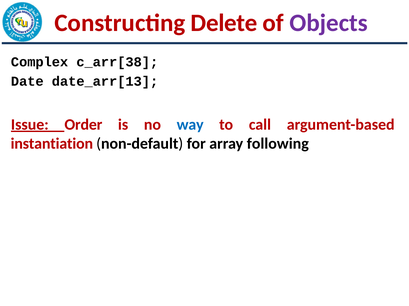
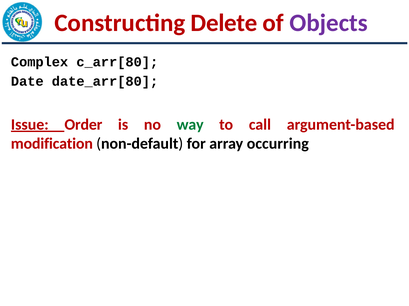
c_arr[38: c_arr[38 -> c_arr[80 (117, 62)
date_arr[13: date_arr[13 -> date_arr[80 (105, 81)
way colour: blue -> green (190, 125)
instantiation: instantiation -> modification (52, 144)
following: following -> occurring (278, 144)
